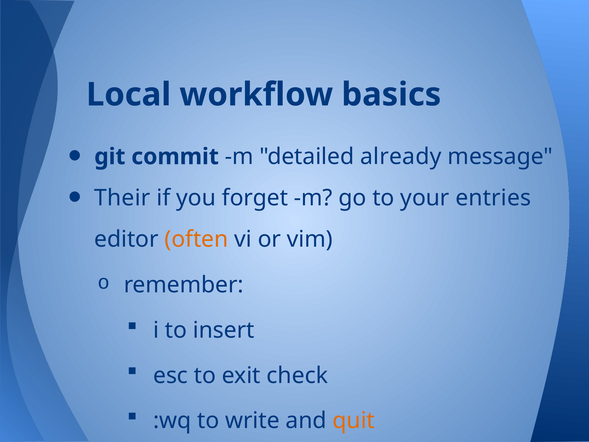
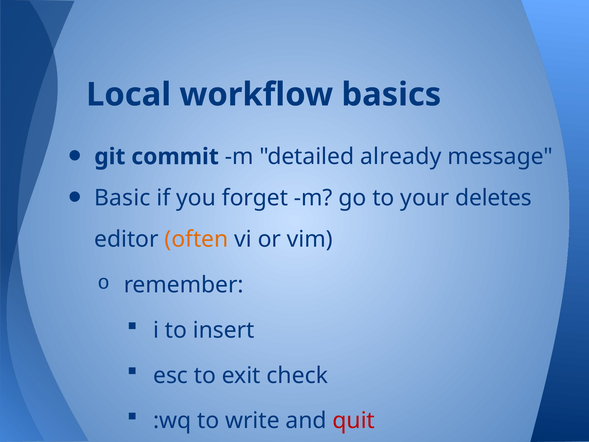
Their: Their -> Basic (122, 198)
entries: entries -> deletes (493, 198)
quit colour: orange -> red (354, 420)
